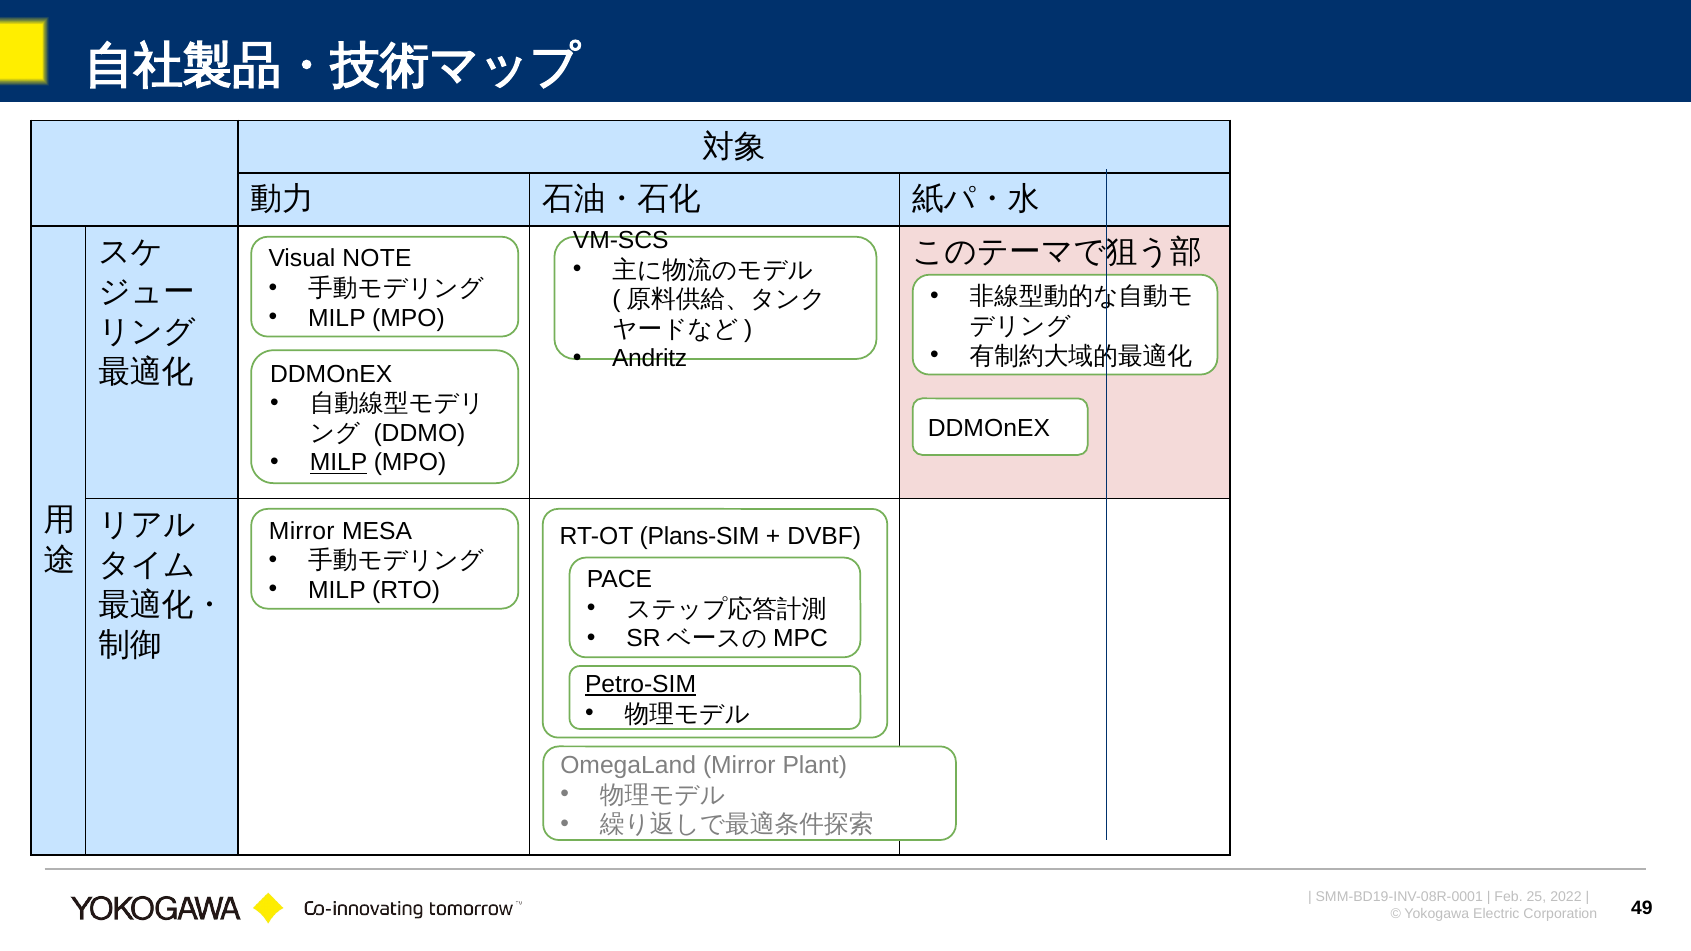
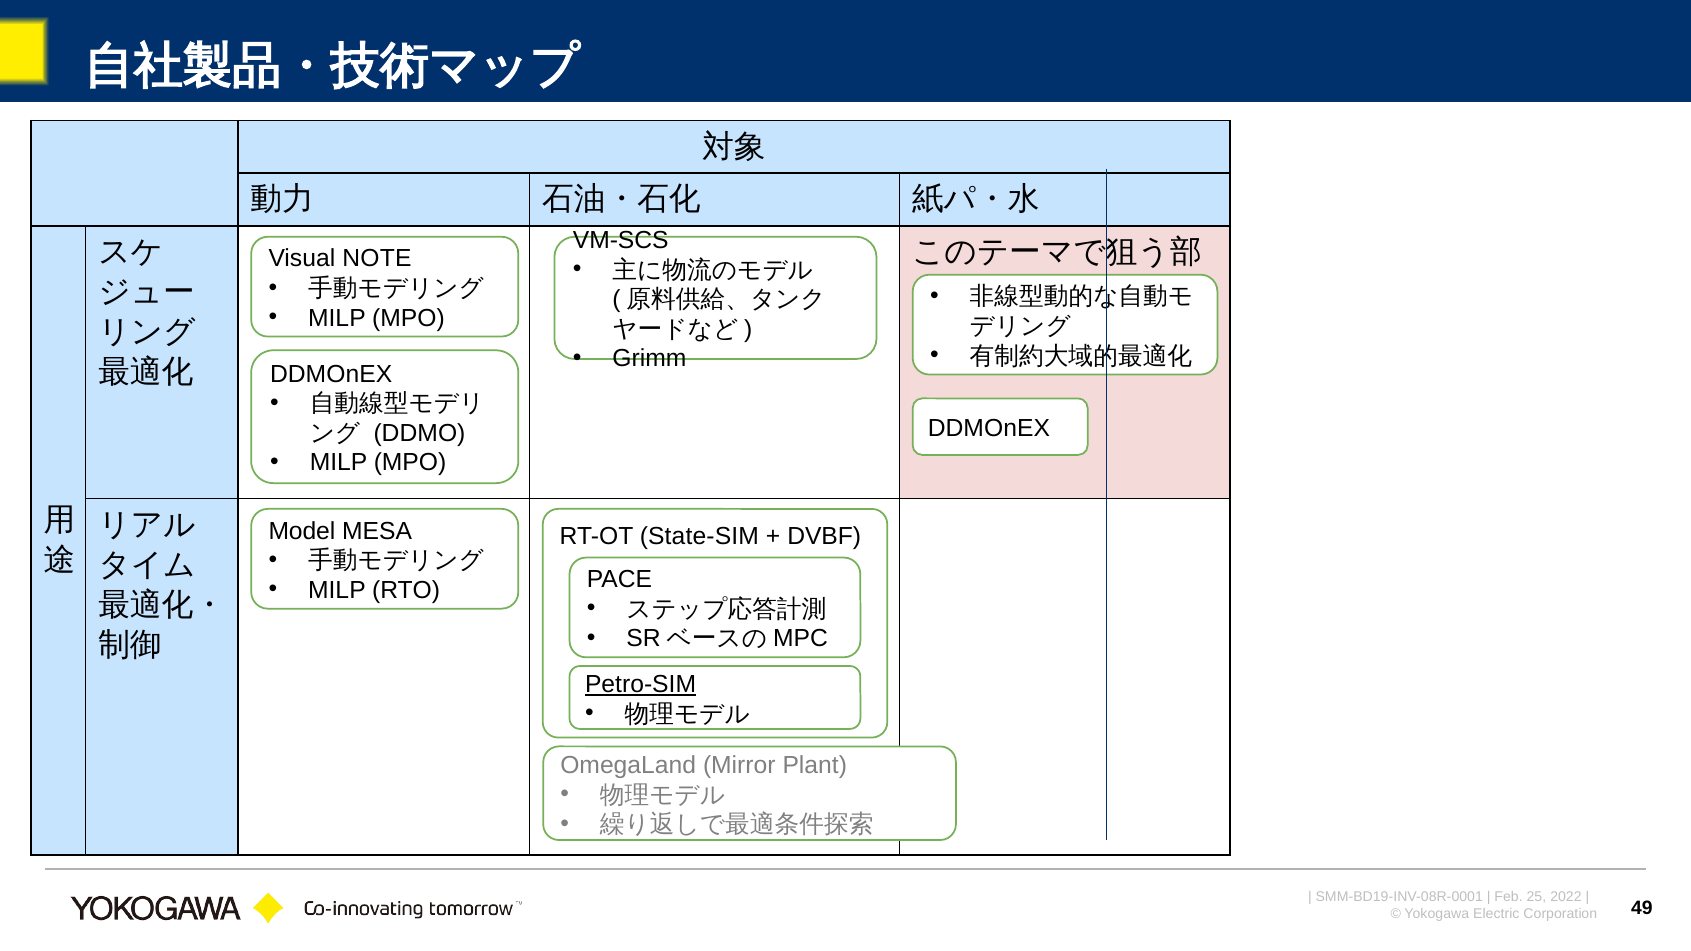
Andritz: Andritz -> Grimm (649, 359)
MILP underline: present -> none (339, 463)
Mirror: Mirror -> Model (302, 531)
Plans-SIM: Plans-SIM -> State-SIM (699, 536)
